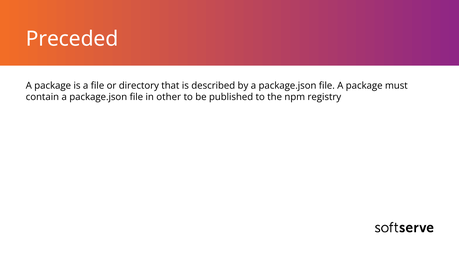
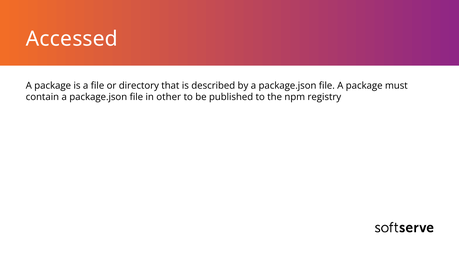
Preceded: Preceded -> Accessed (72, 39)
